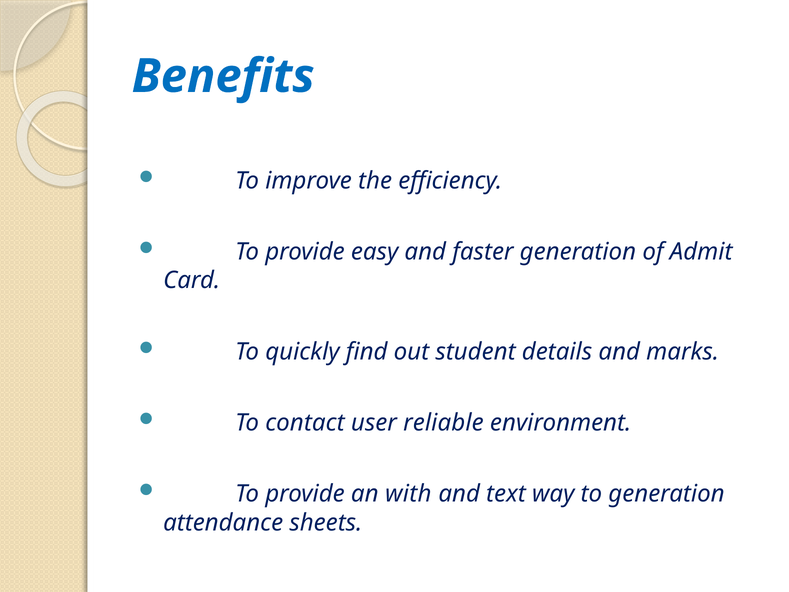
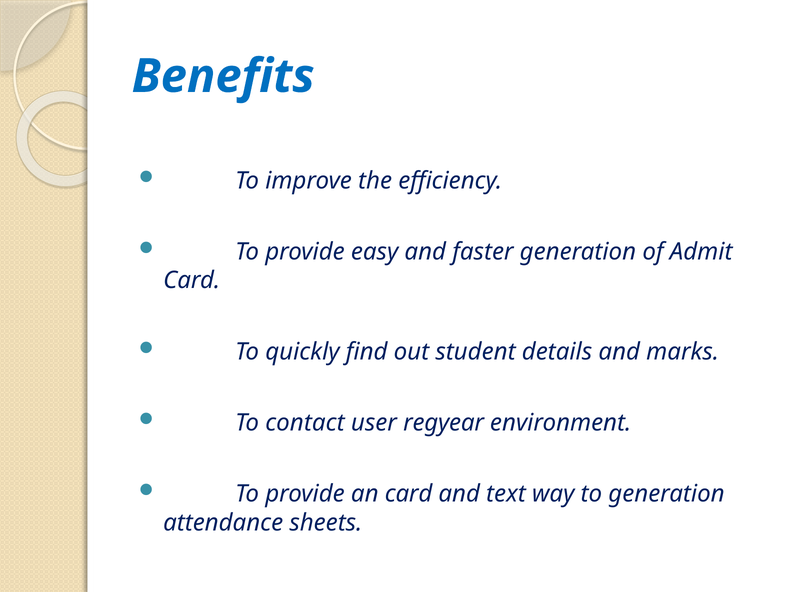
reliable: reliable -> regyear (444, 422)
an with: with -> card (409, 493)
